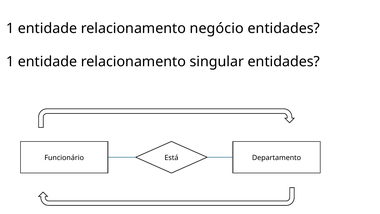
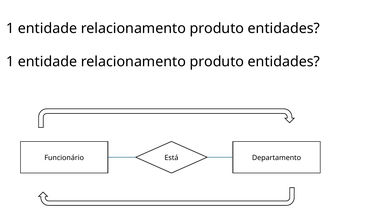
negócio: negócio -> produto (217, 28)
singular: singular -> produto (217, 61)
